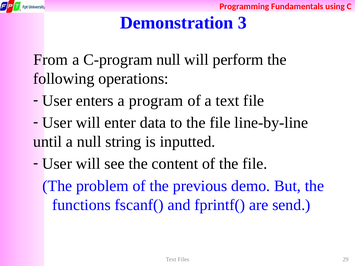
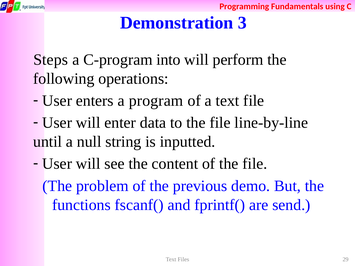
From: From -> Steps (51, 60)
C-program null: null -> into (168, 60)
